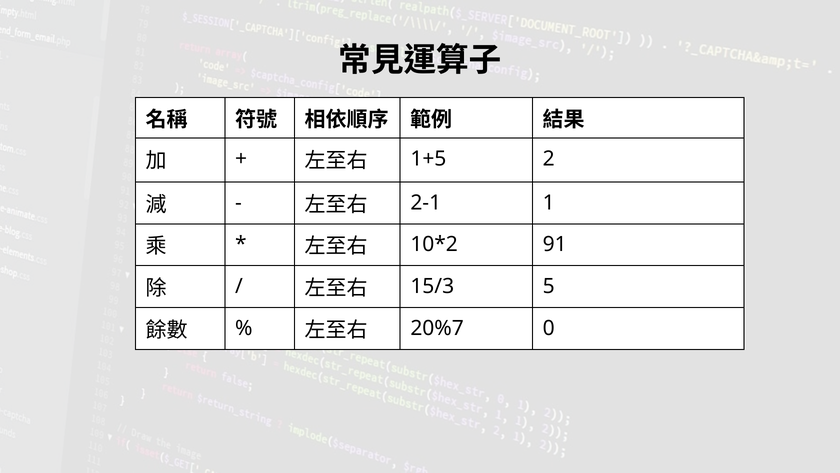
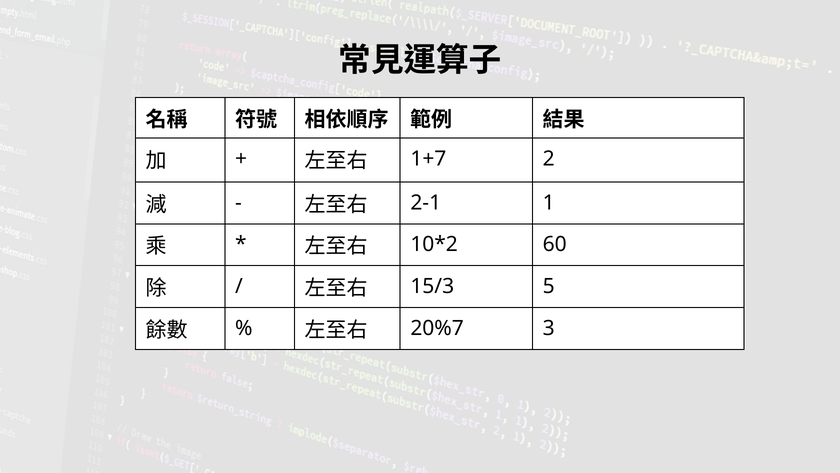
1+5: 1+5 -> 1+7 (428, 159)
91: 91 -> 60 (555, 244)
0: 0 -> 3 (549, 328)
